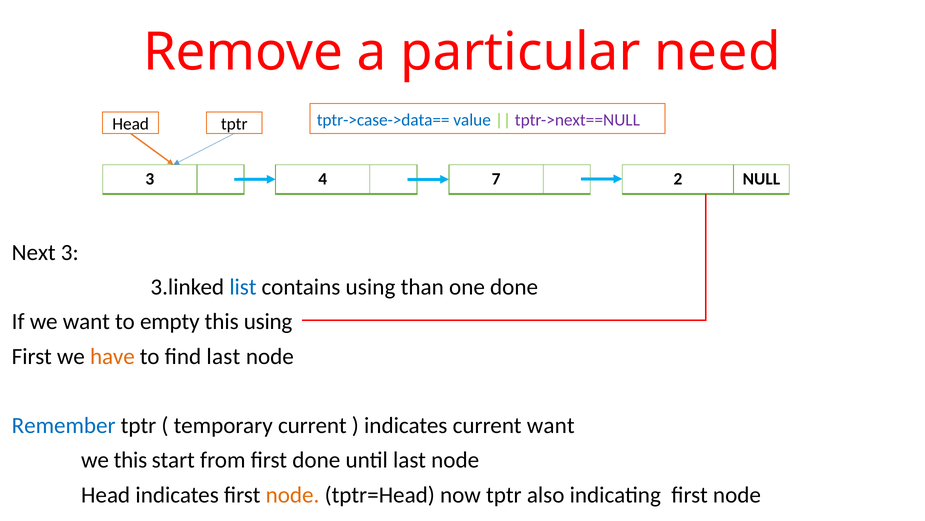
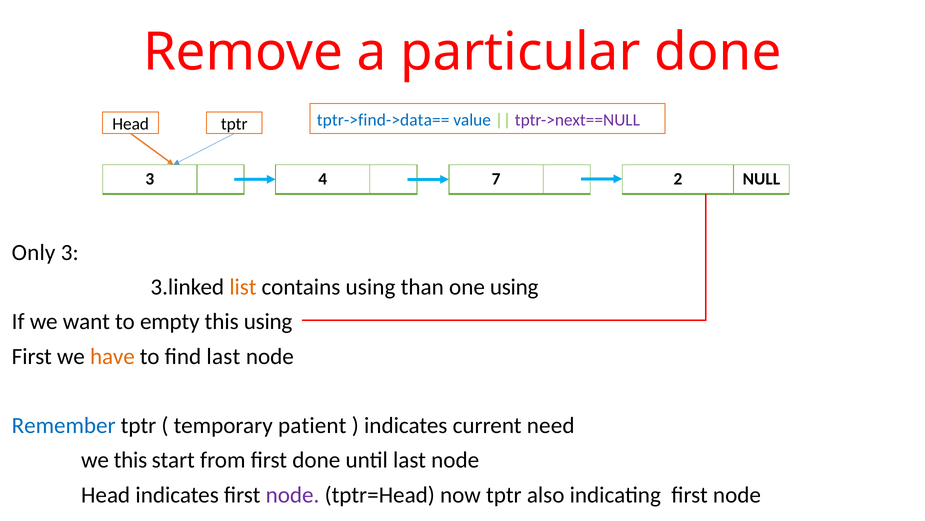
particular need: need -> done (718, 52)
tptr->case->data==: tptr->case->data== -> tptr->find->data== (383, 120)
Next: Next -> Only (34, 252)
list colour: blue -> orange (243, 287)
one done: done -> using (514, 287)
temporary current: current -> patient (312, 425)
current want: want -> need (551, 425)
node colour: orange -> purple (293, 494)
